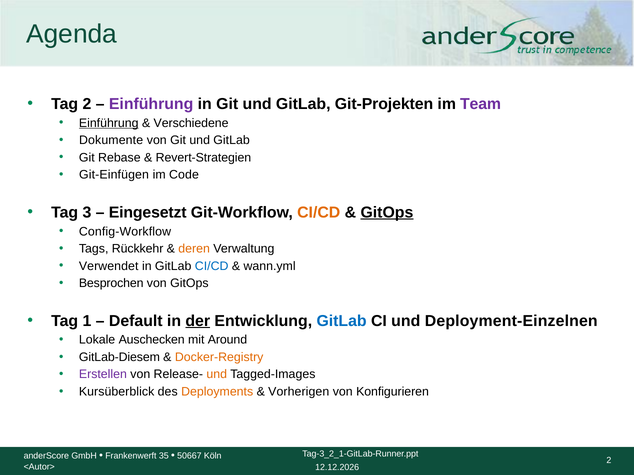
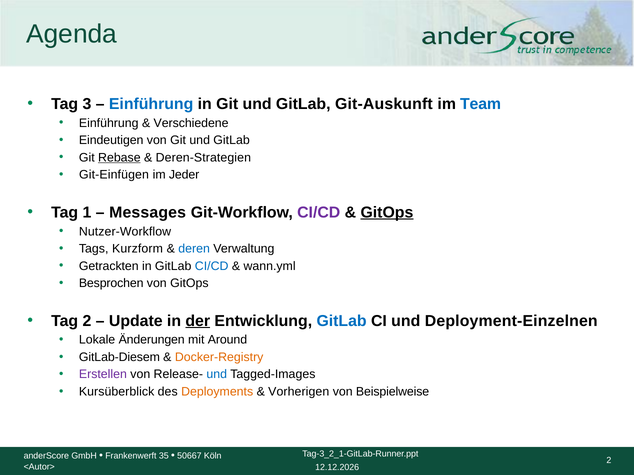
Tag 2: 2 -> 3 (87, 104)
Einführung colour: purple -> blue (151, 104)
Git-Projekten: Git-Projekten -> Git-Auskunft (384, 104)
Team colour: purple -> blue (481, 104)
Einführung underline: present -> none (109, 123)
Dokumente: Dokumente -> Eindeutigen (111, 140)
Rebase underline: none -> present (119, 158)
Revert-Strategien: Revert-Strategien -> Deren-Strategien (203, 158)
Code: Code -> Jeder (184, 175)
3: 3 -> 1 (87, 213)
Eingesetzt: Eingesetzt -> Messages (148, 213)
CI/CD colour: orange -> purple (319, 213)
Config-Workflow: Config-Workflow -> Nutzer-Workflow (125, 232)
Rückkehr: Rückkehr -> Kurzform (138, 249)
deren colour: orange -> blue (194, 249)
Verwendet: Verwendet -> Getrackten (109, 266)
Tag 1: 1 -> 2 (87, 321)
Default: Default -> Update (136, 321)
Auschecken: Auschecken -> Änderungen (152, 340)
und colour: orange -> blue (217, 375)
Konfigurieren: Konfigurieren -> Beispielweise (393, 392)
